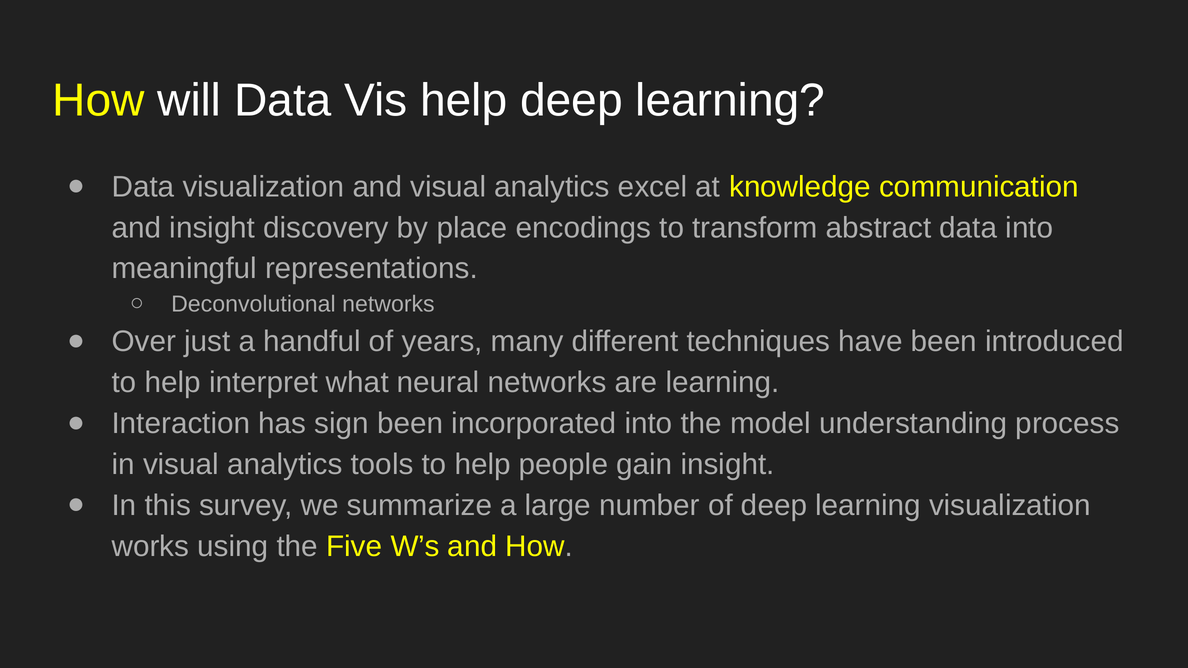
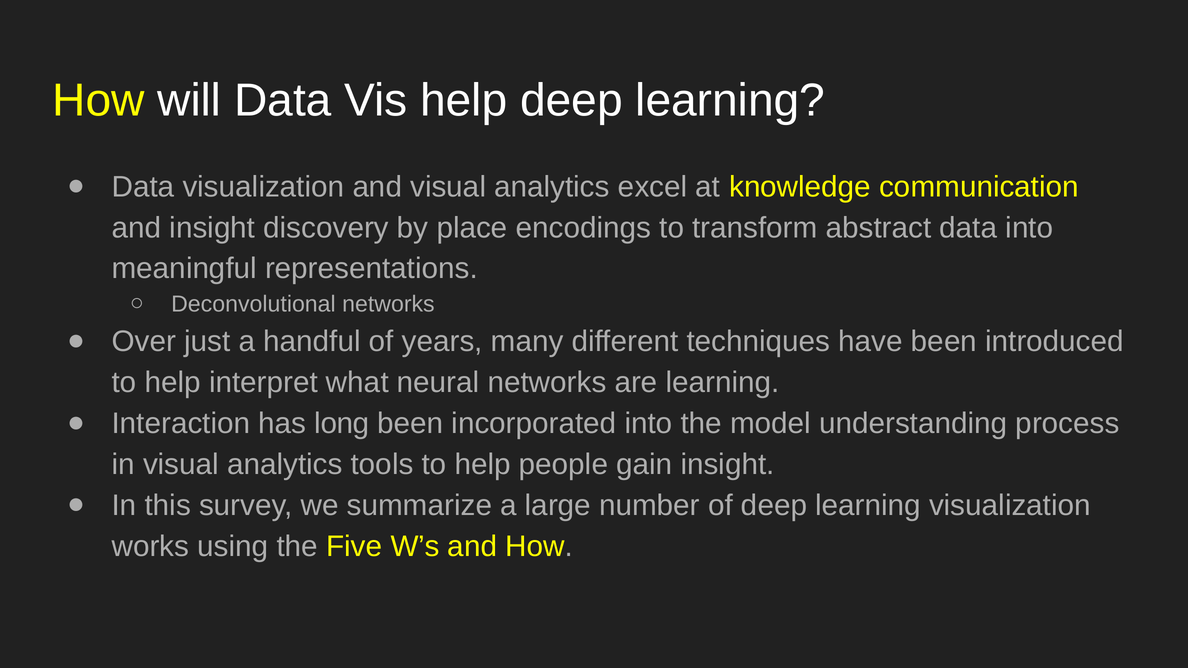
sign: sign -> long (342, 424)
